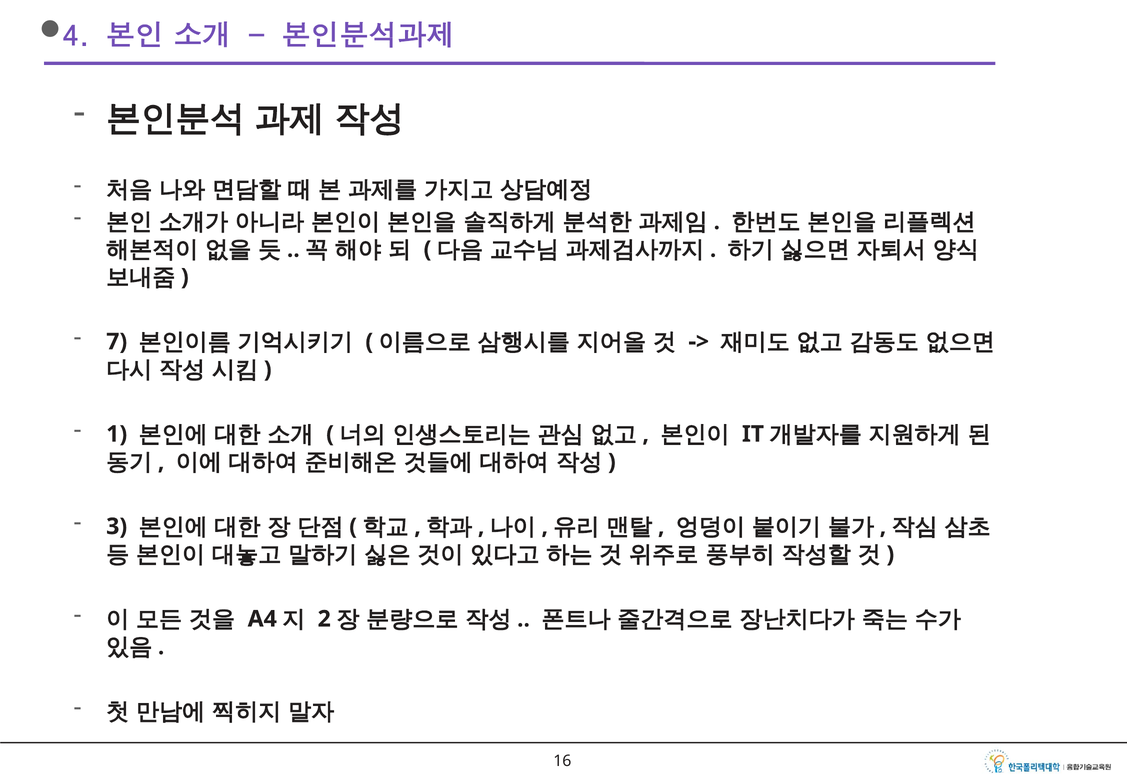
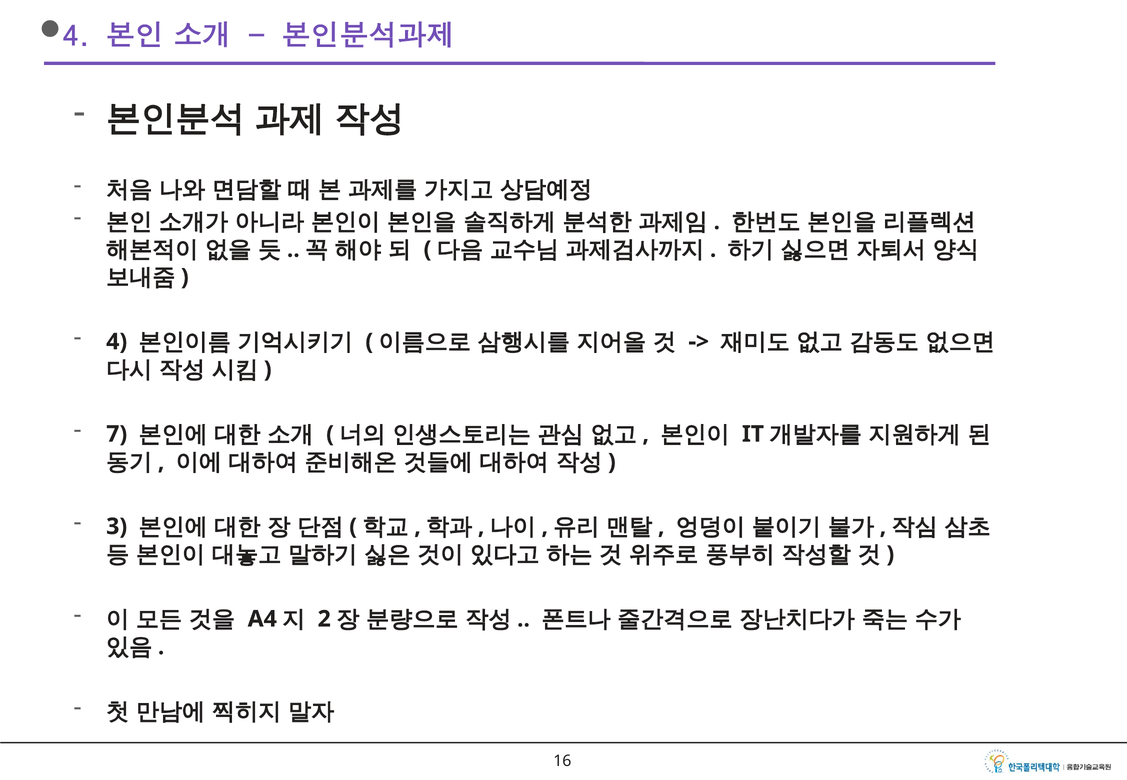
7: 7 -> 4 (117, 342)
1: 1 -> 7 (117, 434)
